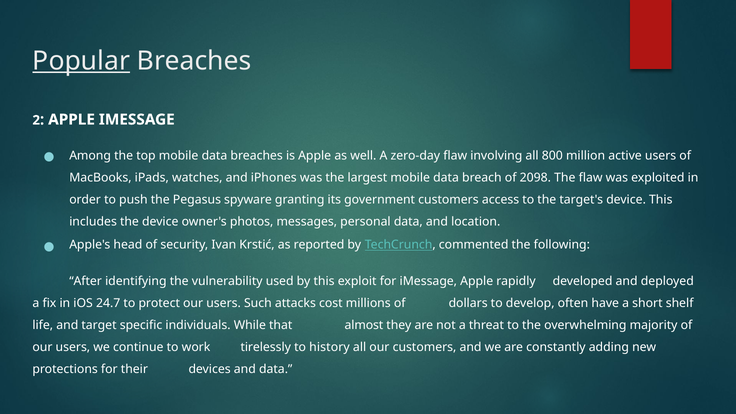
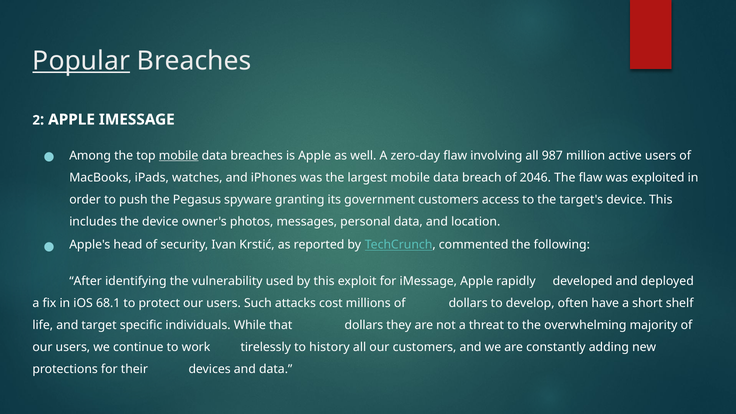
mobile underline: none -> present (179, 156)
800: 800 -> 987 (552, 156)
2098: 2098 -> 2046 (535, 178)
24.7: 24.7 -> 68.1 (108, 303)
that almost: almost -> dollars (364, 325)
